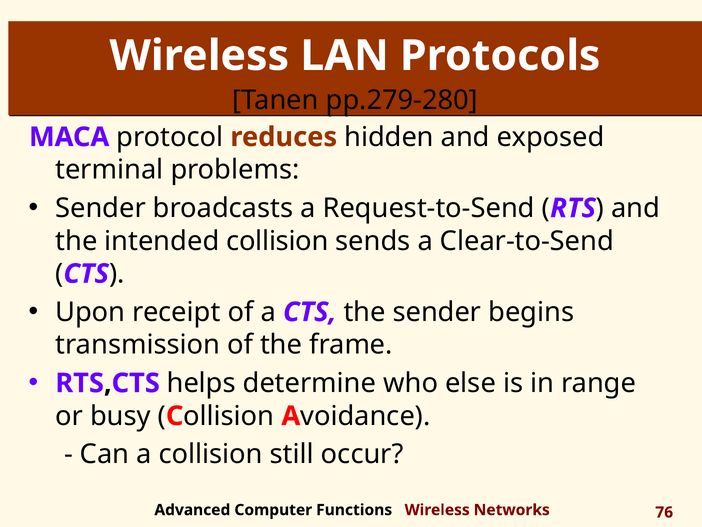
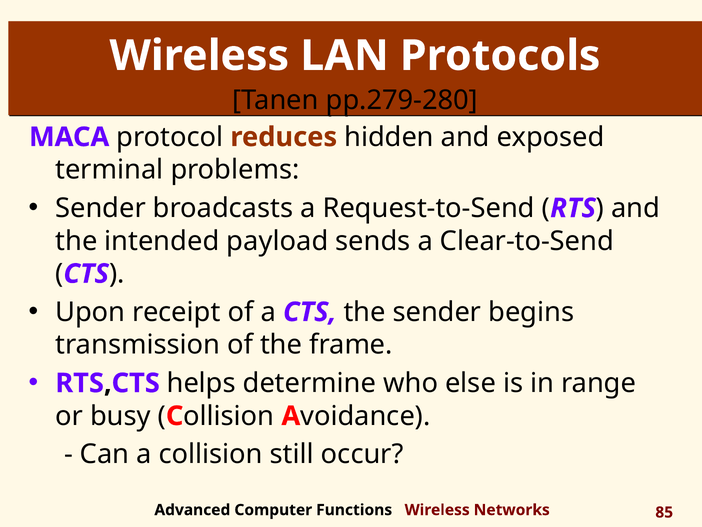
intended collision: collision -> payload (277, 241)
76: 76 -> 85 (664, 512)
